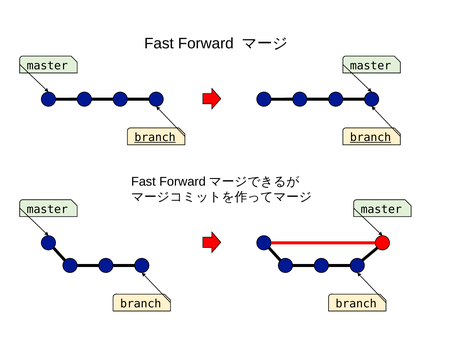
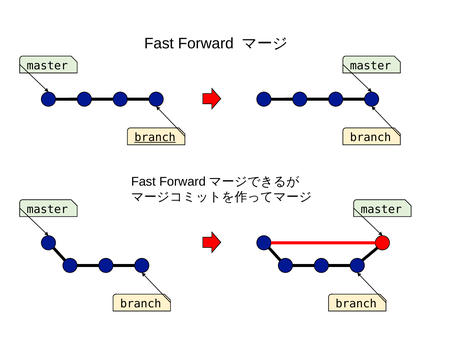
branch underline: present -> none (370, 138)
